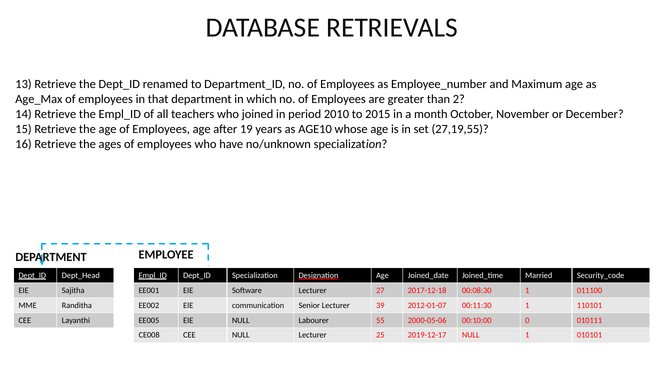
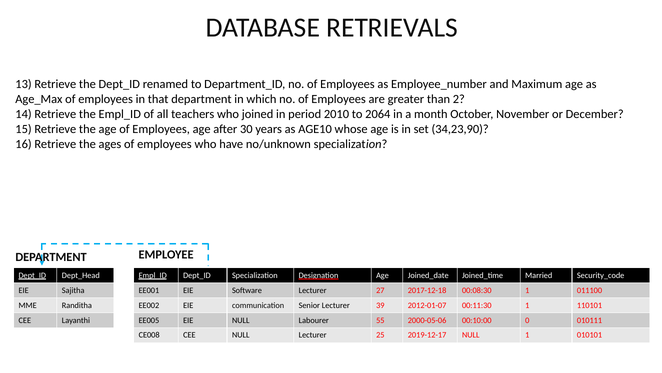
2015: 2015 -> 2064 (378, 114)
19: 19 -> 30 (246, 129)
27,19,55: 27,19,55 -> 34,23,90 (460, 129)
